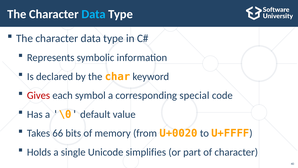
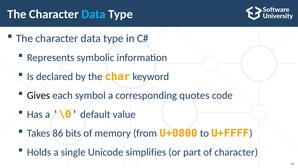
Gives colour: red -> black (38, 95)
special: special -> quotes (194, 95)
66: 66 -> 86 (58, 133)
U+0020: U+0020 -> U+0800 (179, 133)
